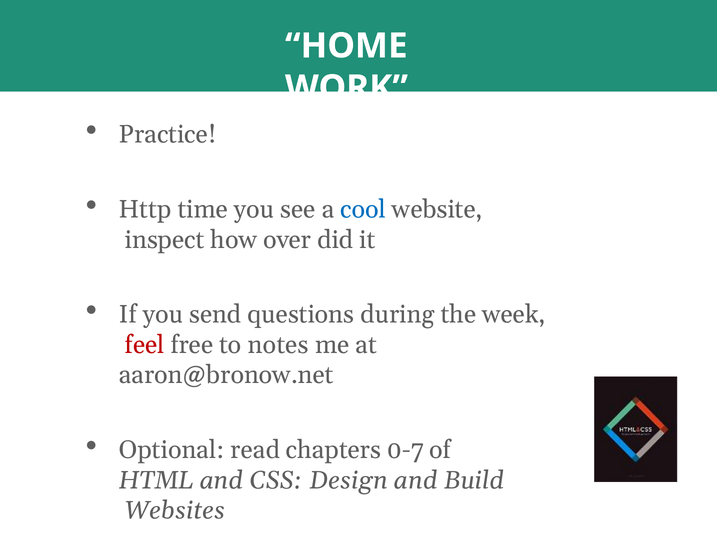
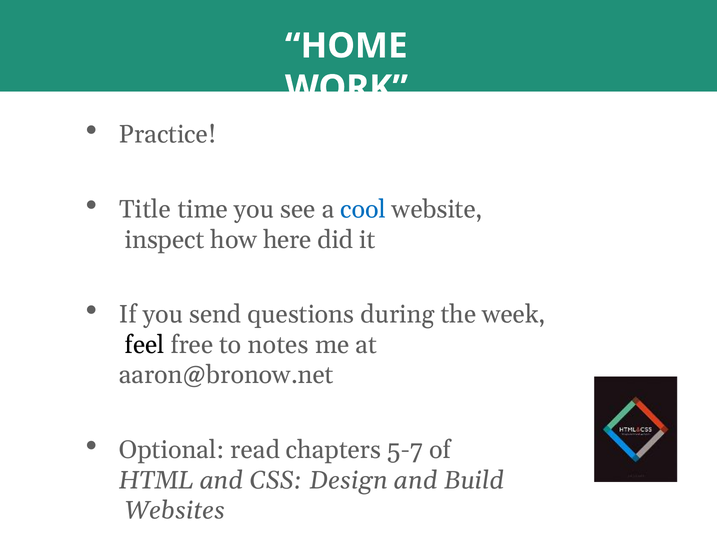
Http: Http -> Title (145, 209)
over: over -> here (287, 240)
feel colour: red -> black (145, 345)
0-7: 0-7 -> 5-7 (405, 450)
